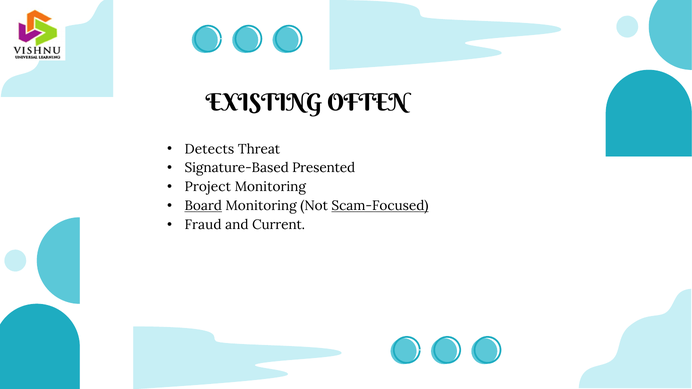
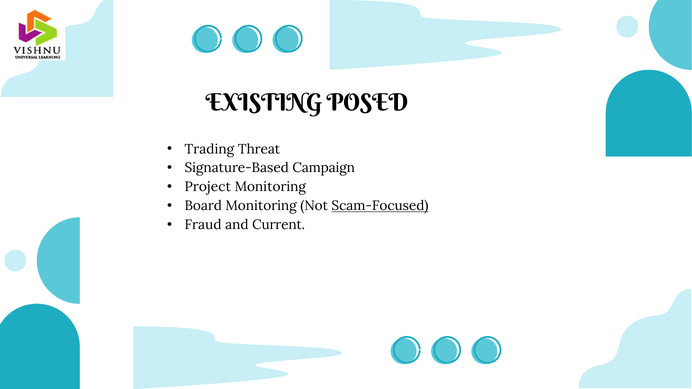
OFTEN: OFTEN -> POSED (367, 103)
Detects: Detects -> Trading (209, 149)
Presented: Presented -> Campaign (324, 168)
Board underline: present -> none (203, 206)
